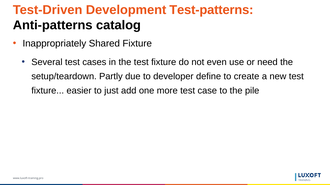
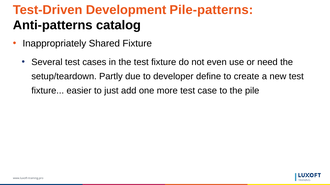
Test-patterns: Test-patterns -> Pile-patterns (211, 10)
